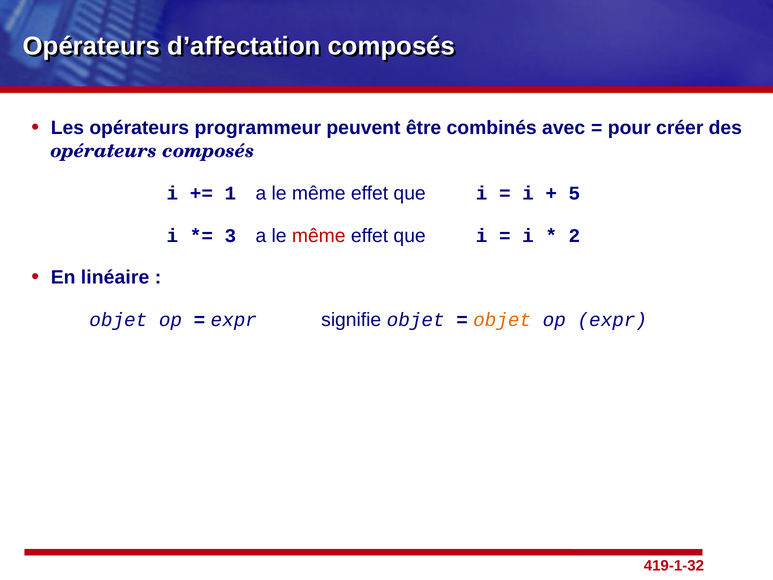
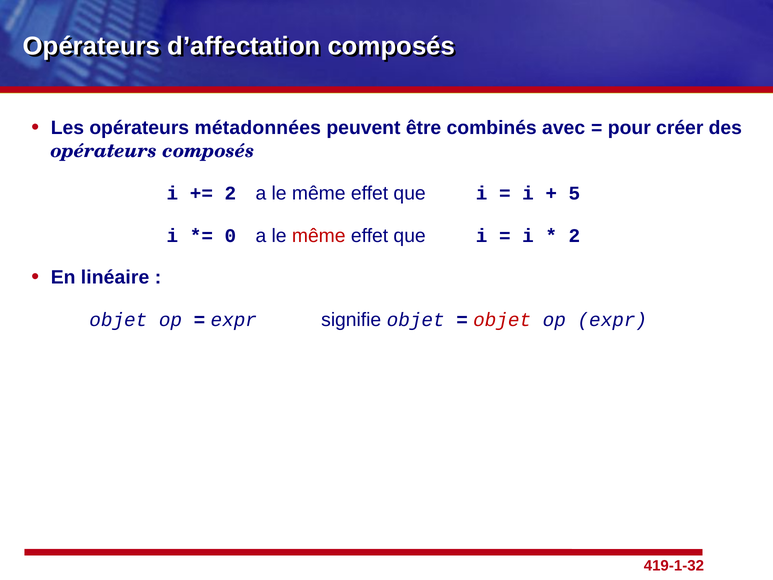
programmeur: programmeur -> métadonnées (258, 128)
1: 1 -> 2 (230, 193)
3: 3 -> 0 (230, 236)
objet colour: orange -> red (502, 320)
